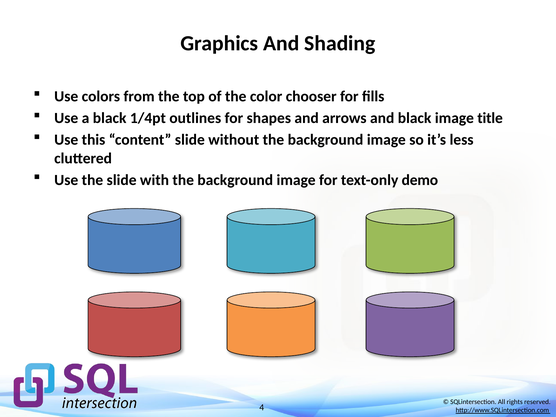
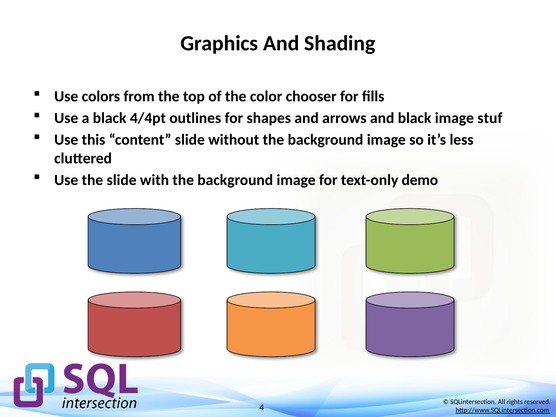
1/4pt: 1/4pt -> 4/4pt (148, 118)
title: title -> stuf (490, 118)
